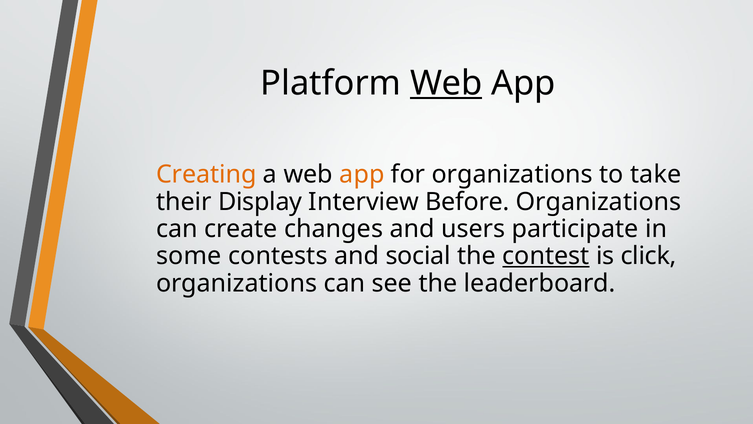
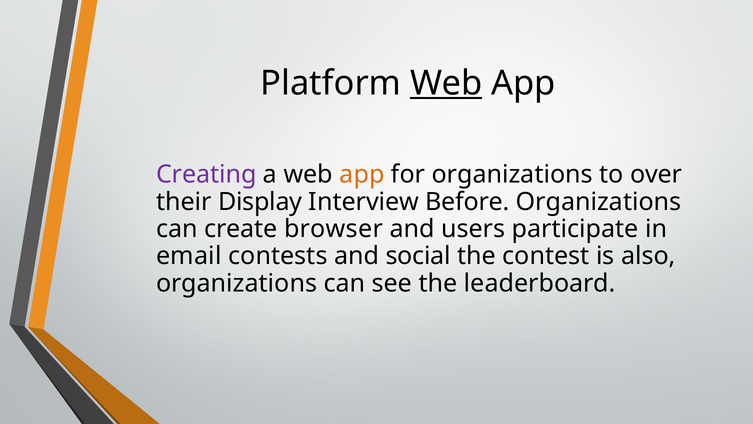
Creating colour: orange -> purple (206, 174)
take: take -> over (656, 174)
changes: changes -> browser (333, 229)
some: some -> email (189, 256)
contest underline: present -> none (546, 256)
click: click -> also (648, 256)
